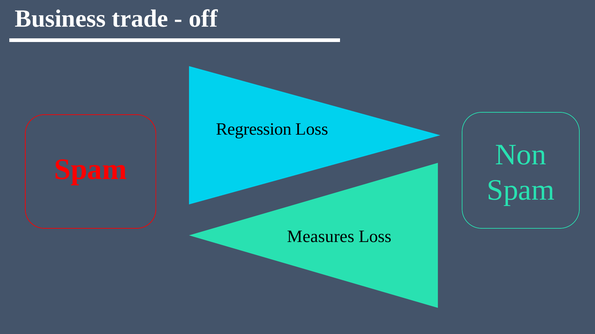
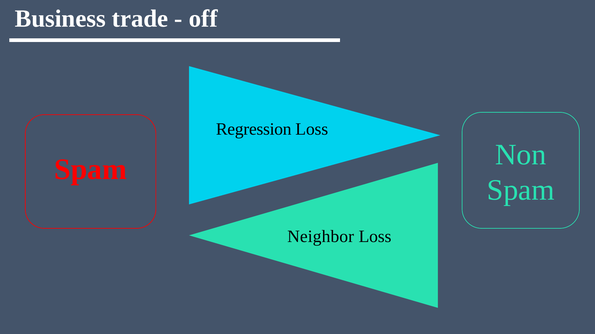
Measures: Measures -> Neighbor (321, 237)
